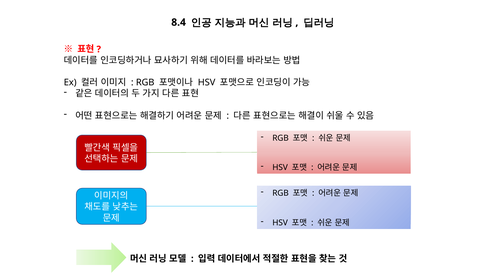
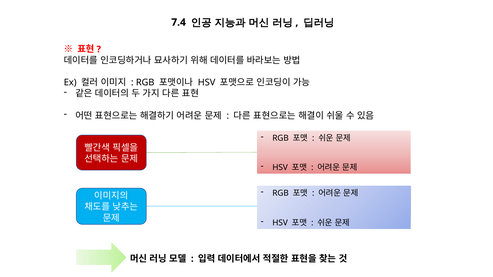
8.4: 8.4 -> 7.4 (179, 22)
